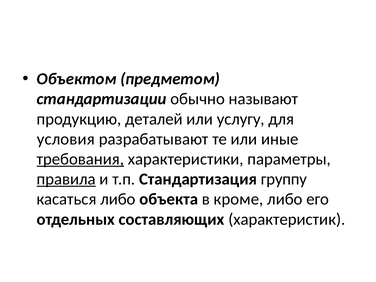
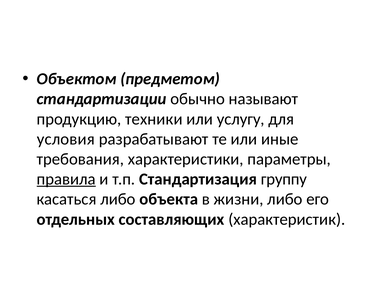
деталей: деталей -> техники (154, 119)
требования underline: present -> none (80, 159)
кроме: кроме -> жизни (239, 199)
